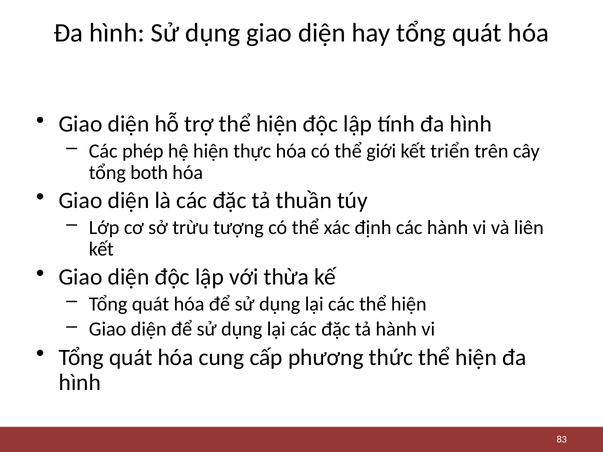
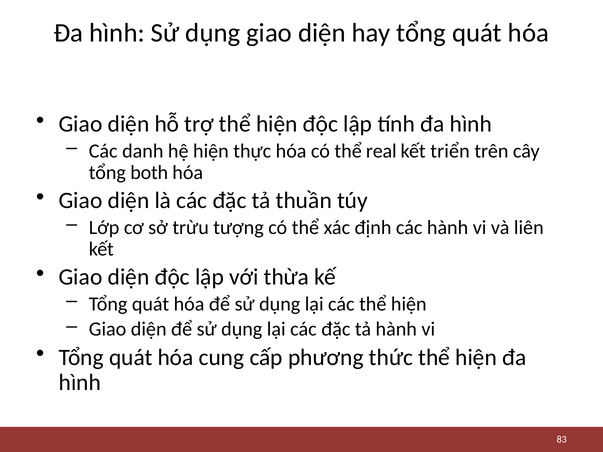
phép: phép -> danh (143, 151)
giới: giới -> real (381, 151)
